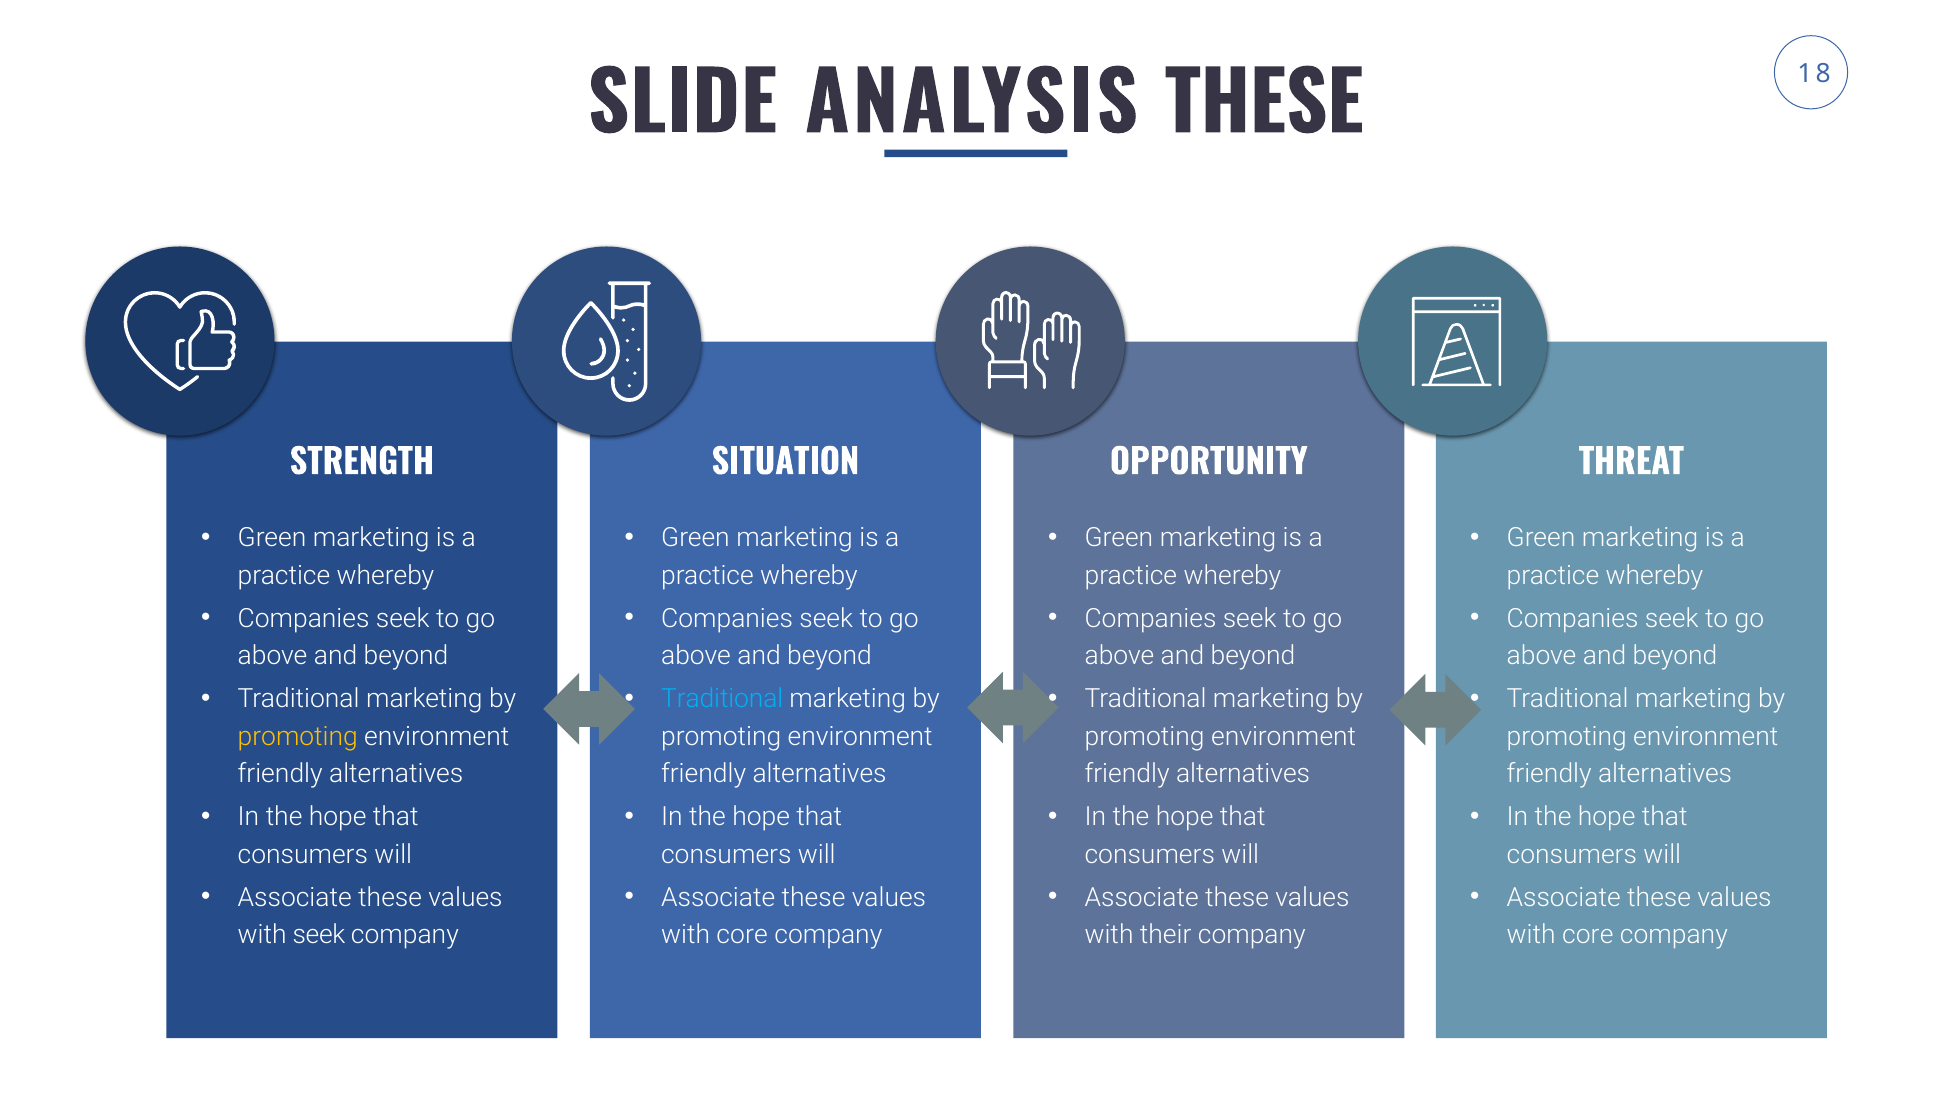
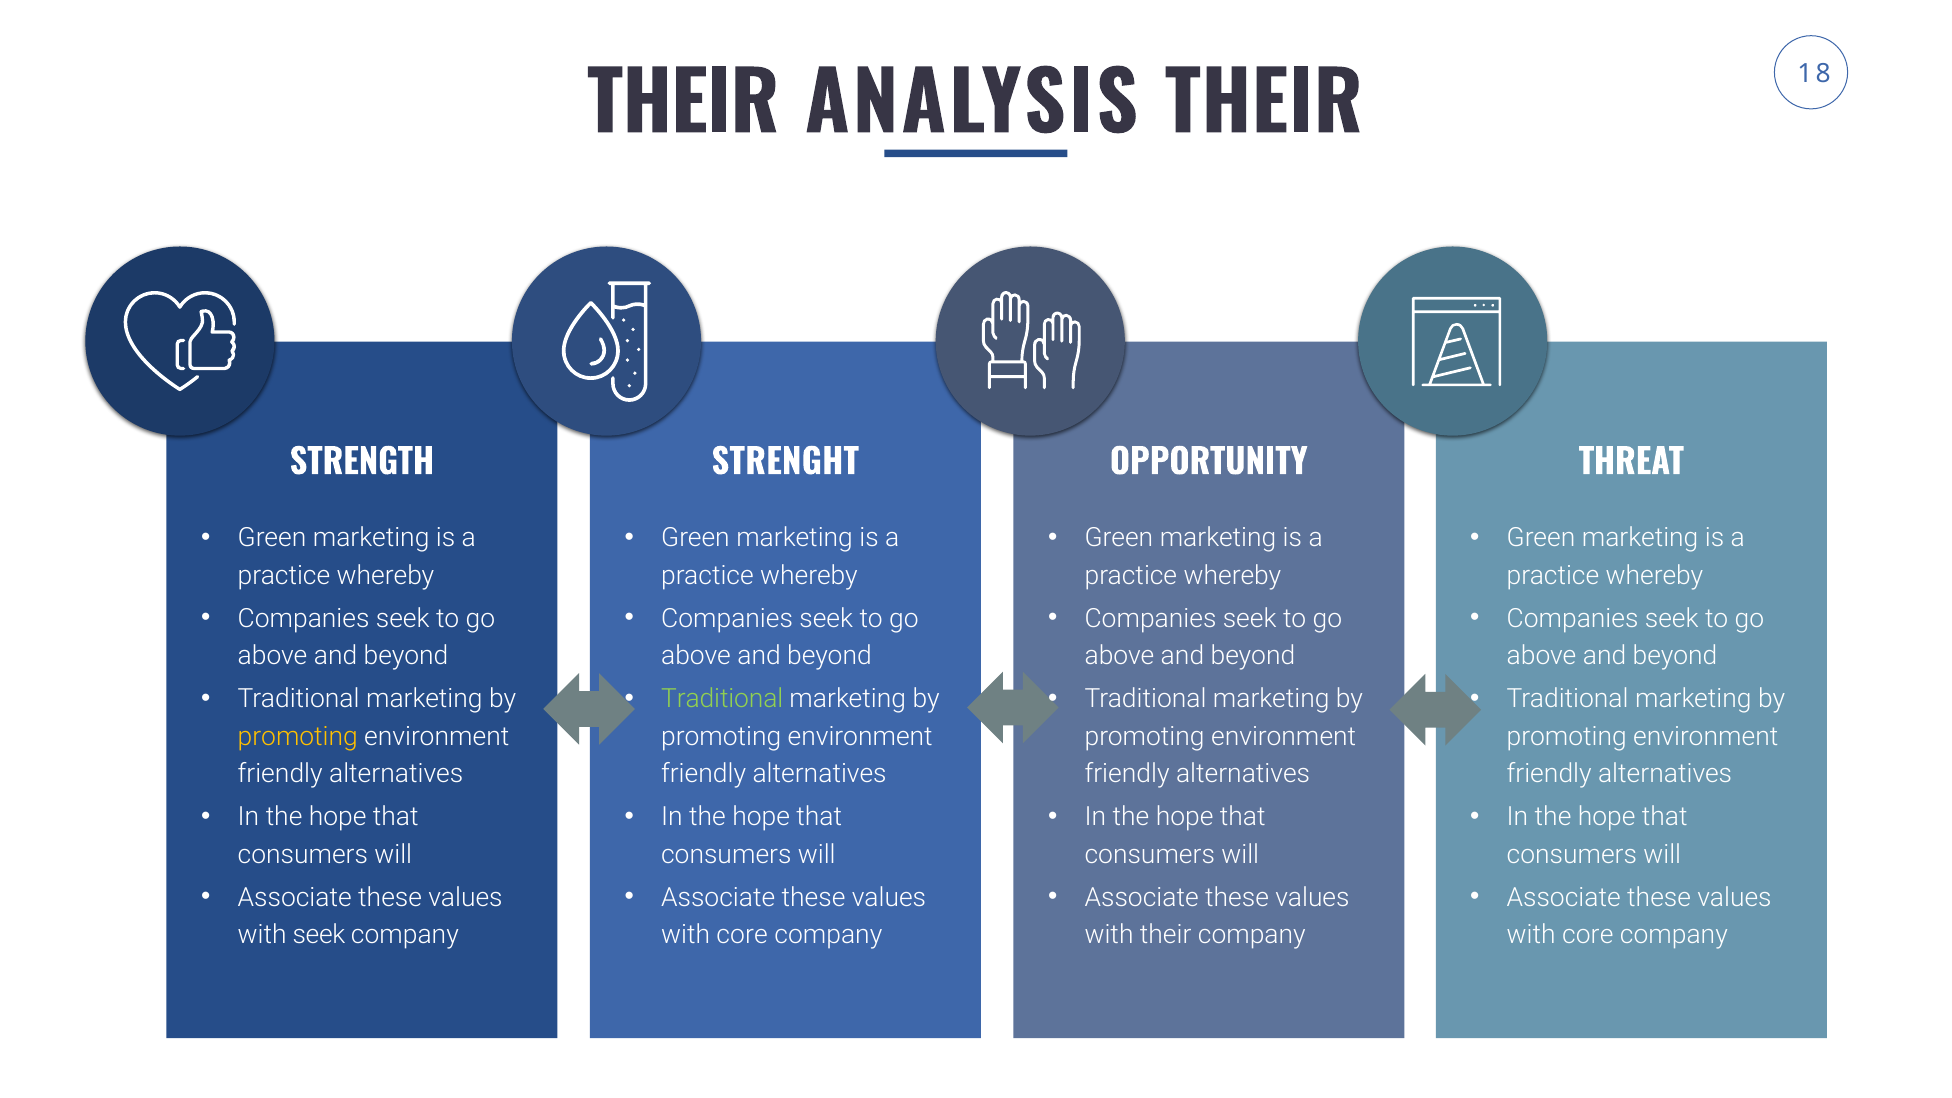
SLIDE: SLIDE -> THEIR (683, 106)
ANALYSIS THESE: THESE -> THEIR (1264, 106)
SITUATION: SITUATION -> STRENGHT (785, 463)
Traditional colour: light blue -> light green (722, 699)
